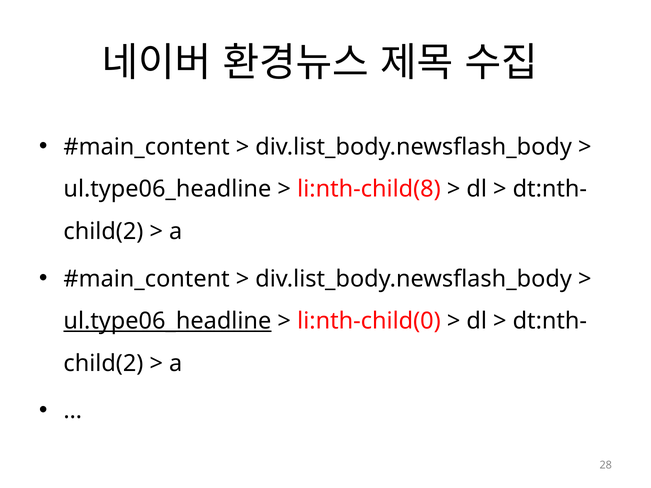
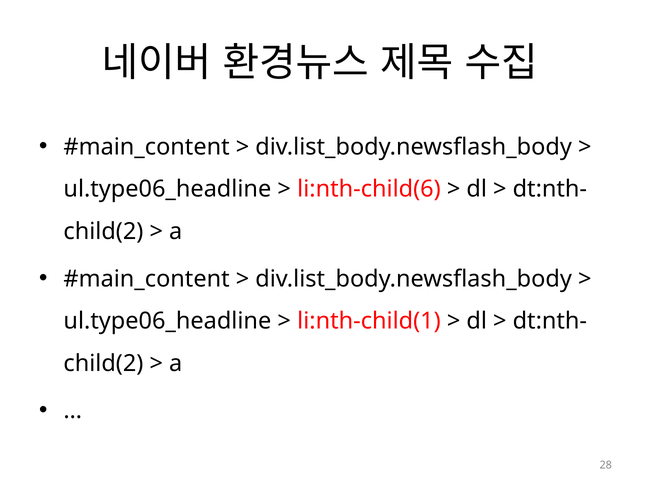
li:nth-child(8: li:nth-child(8 -> li:nth-child(6 (369, 189)
ul.type06_headline underline: present -> none (167, 321)
li:nth-child(0: li:nth-child(0 -> li:nth-child(1 (369, 321)
